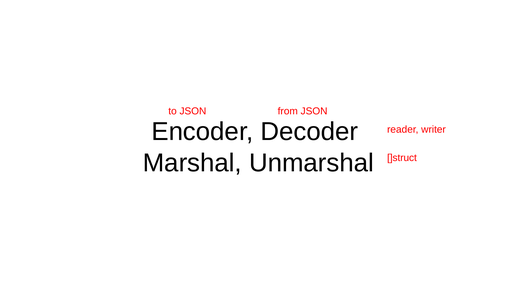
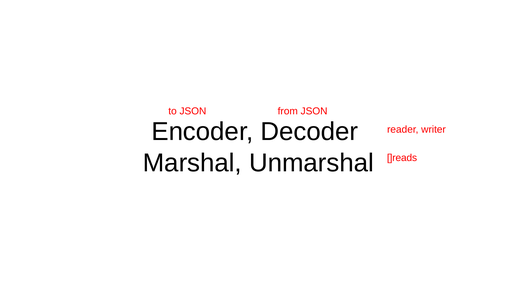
]struct: ]struct -> ]reads (402, 158)
